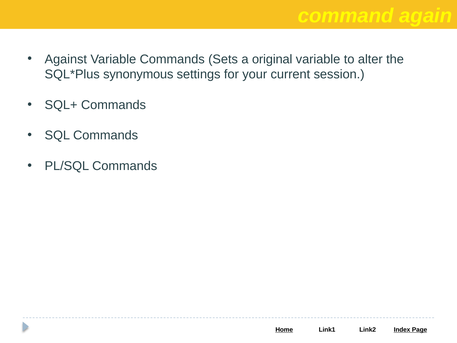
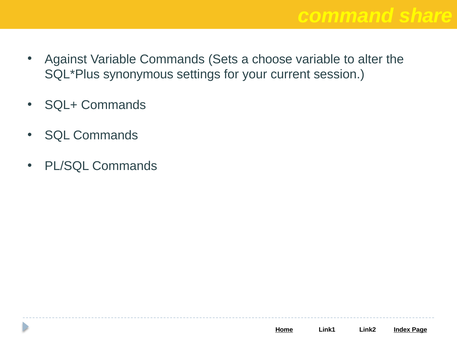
again: again -> share (426, 16)
original: original -> choose (272, 59)
